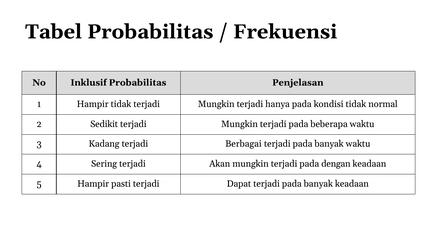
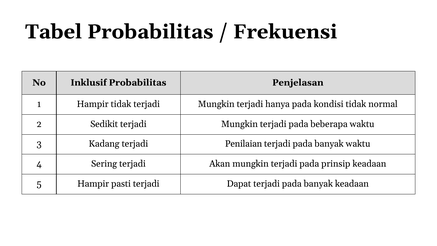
Berbagai: Berbagai -> Penilaian (244, 144)
dengan: dengan -> prinsip (336, 164)
